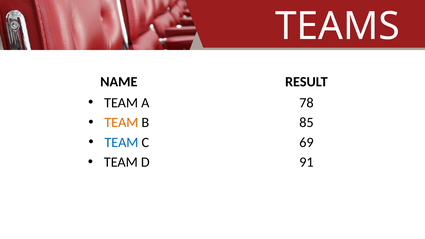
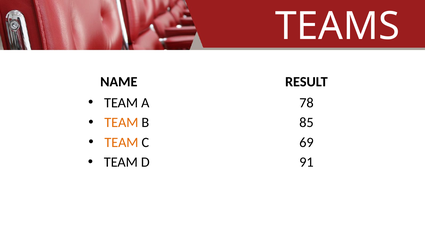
TEAM colour: blue -> orange (121, 142)
